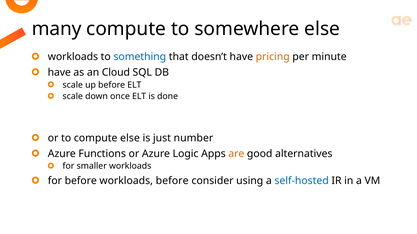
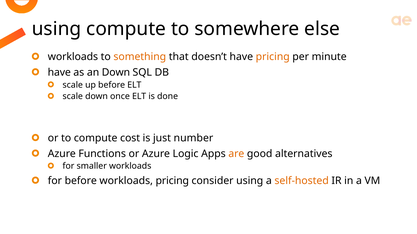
many: many -> using (57, 29)
something colour: blue -> orange (140, 57)
an Cloud: Cloud -> Down (116, 73)
compute else: else -> cost (130, 138)
workloads before: before -> pricing (172, 181)
self-hosted colour: blue -> orange (302, 181)
